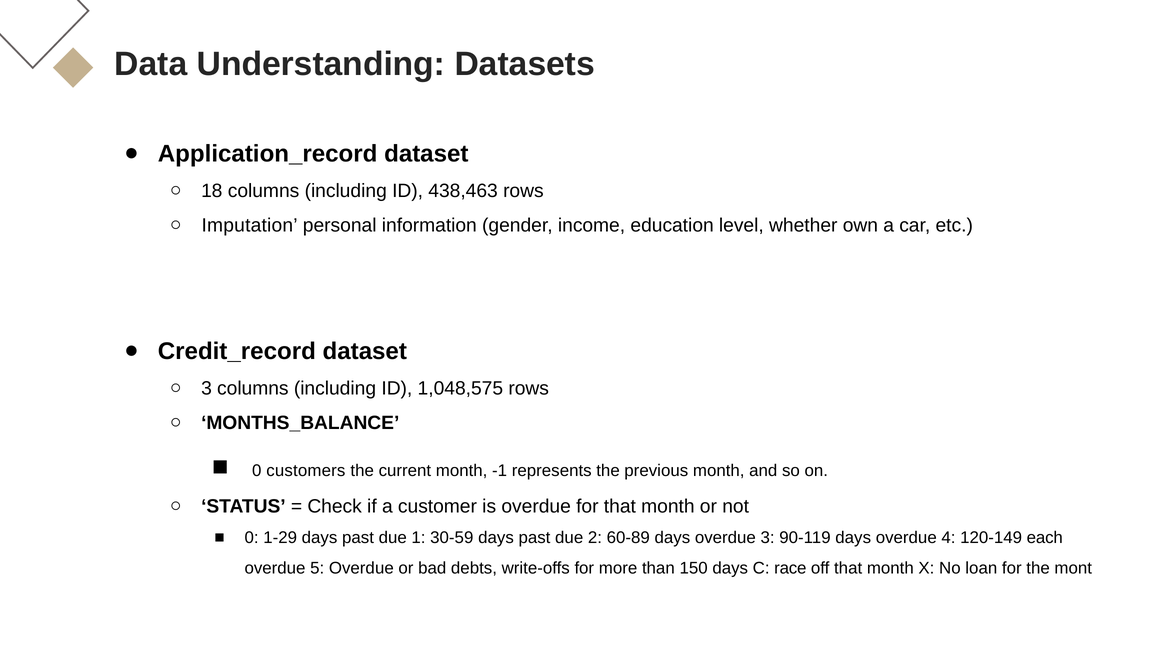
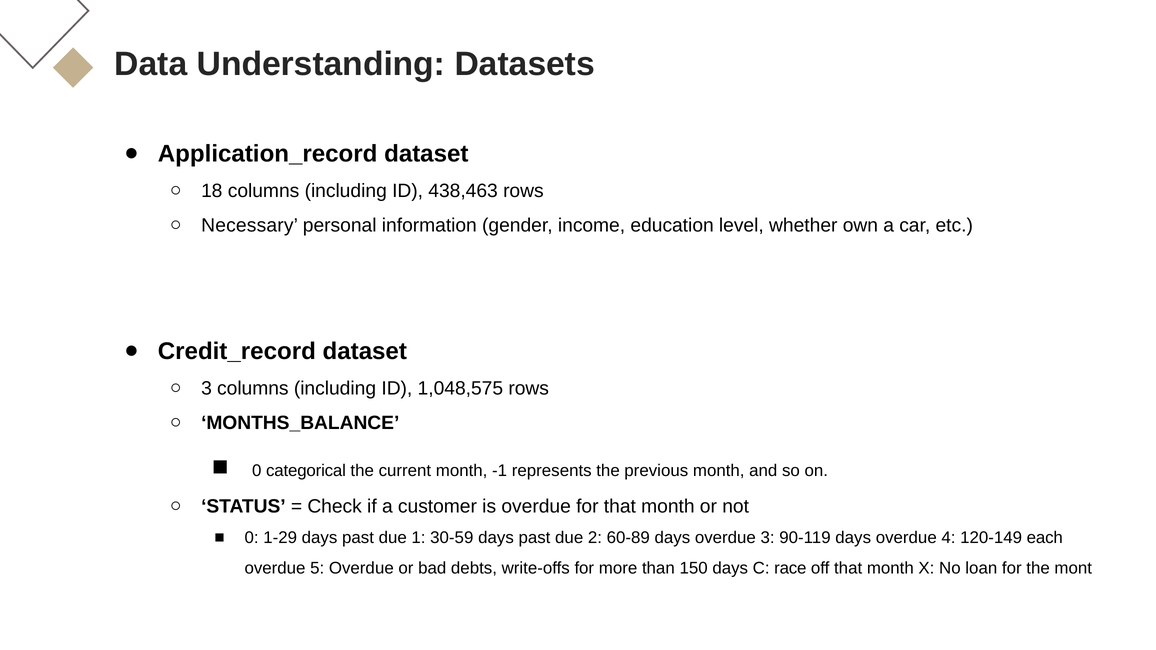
Imputation: Imputation -> Necessary (250, 226)
customers: customers -> categorical (306, 471)
